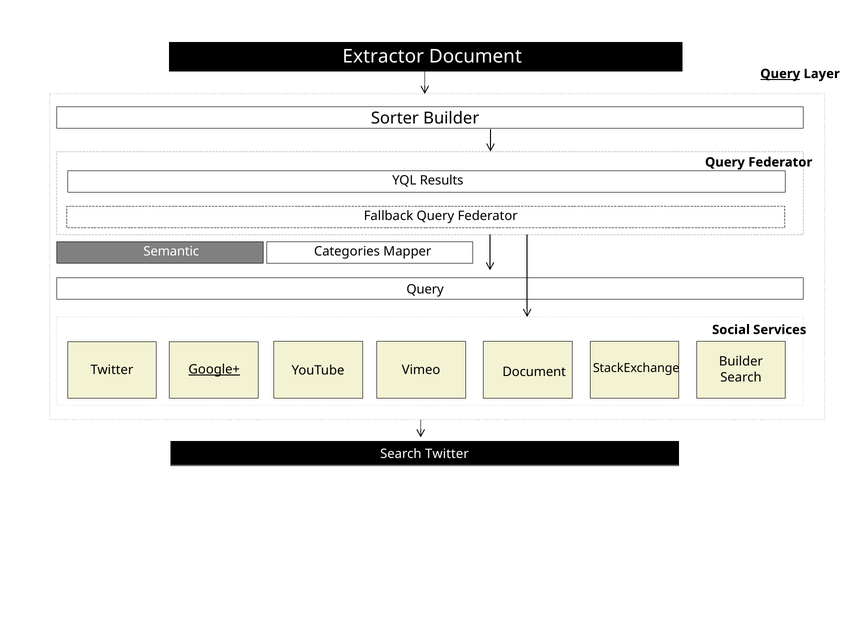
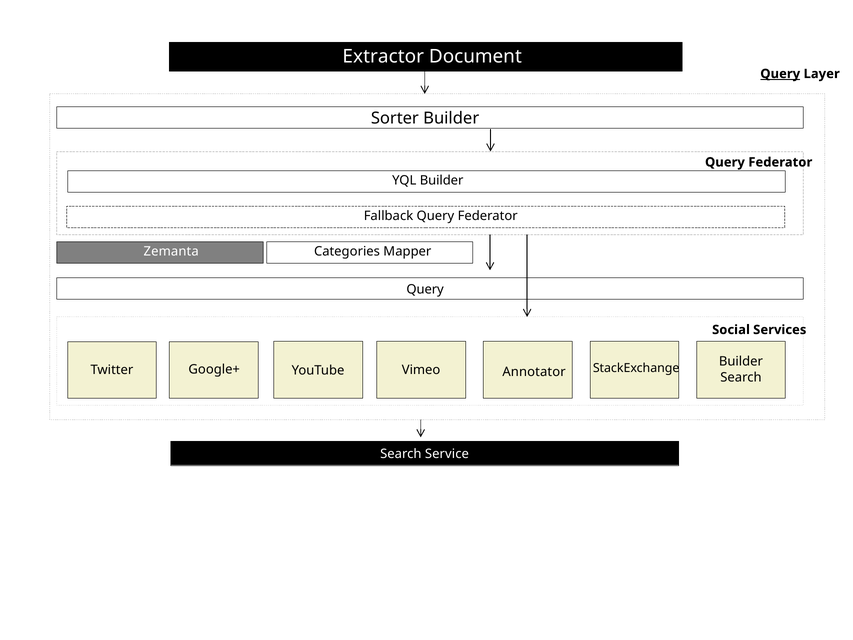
YQL Results: Results -> Builder (442, 180)
Semantic: Semantic -> Zemanta (171, 251)
Google+ underline: present -> none (214, 369)
Vimeo Document: Document -> Annotator (534, 372)
Search Twitter: Twitter -> Service (447, 454)
